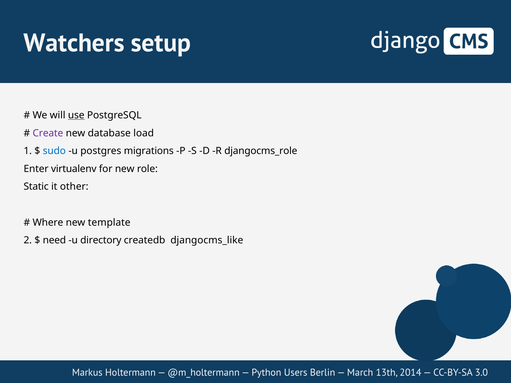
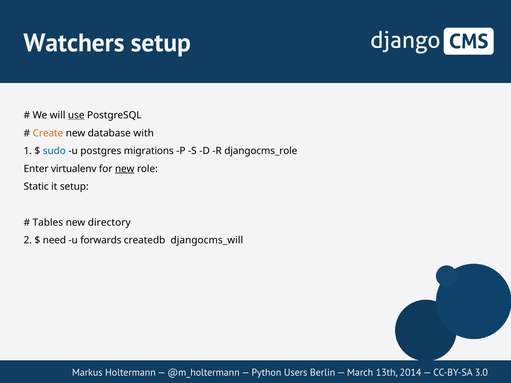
Create colour: purple -> orange (48, 133)
load: load -> with (144, 133)
new underline: none -> present (125, 169)
it other: other -> setup (74, 187)
Where: Where -> Tables (48, 223)
template: template -> directory (109, 223)
directory: directory -> forwards (101, 240)
djangocms_like: djangocms_like -> djangocms_will (207, 240)
